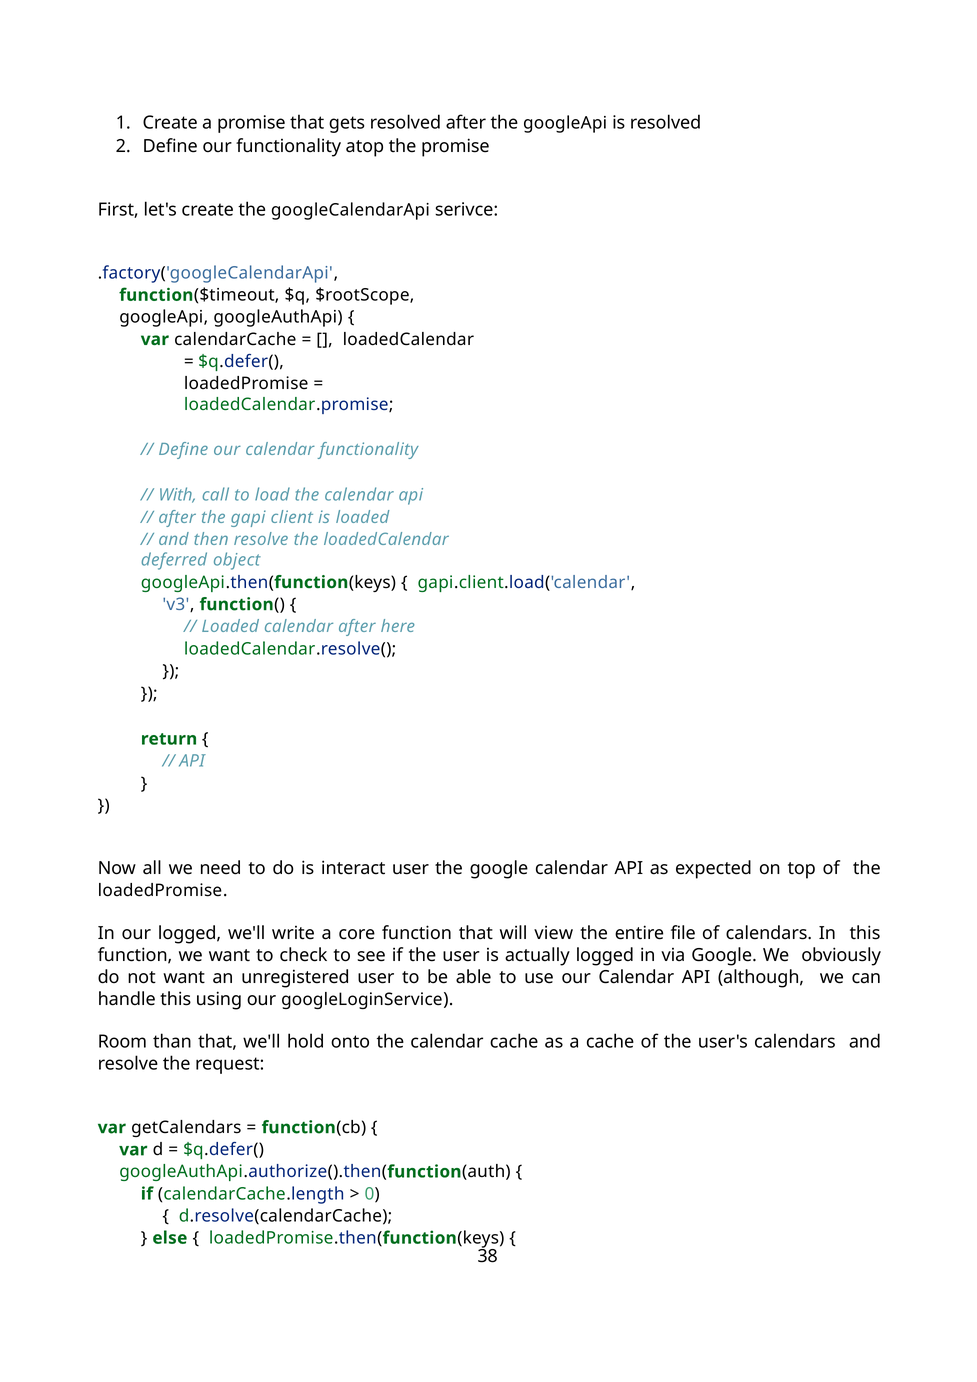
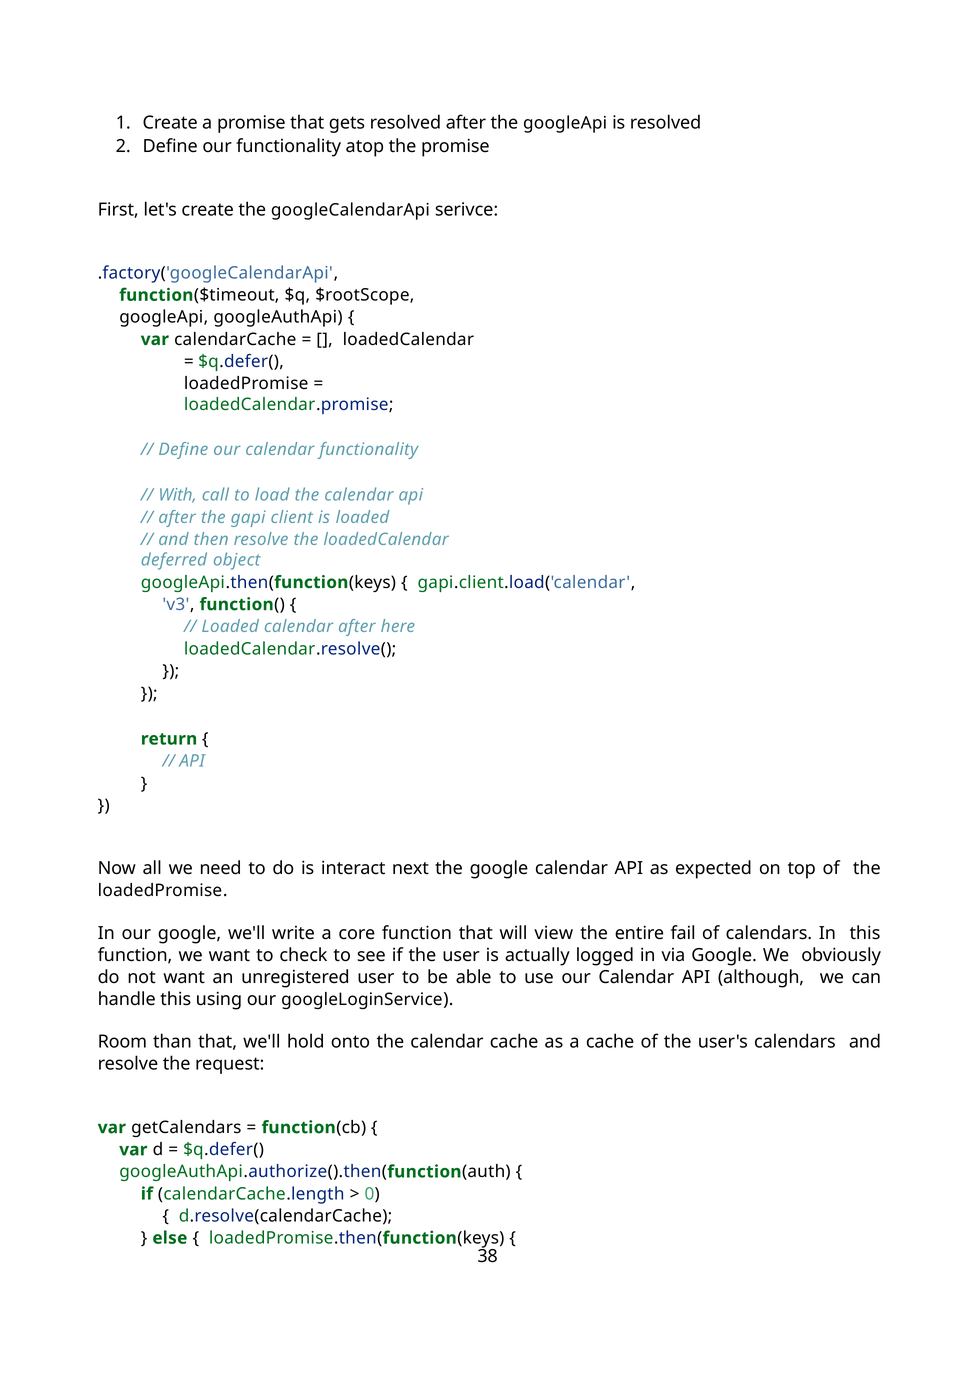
interact user: user -> next (410, 869)
our logged: logged -> google (190, 933)
file: file -> fail (683, 933)
